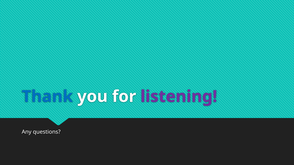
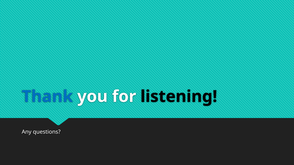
listening colour: purple -> black (179, 97)
